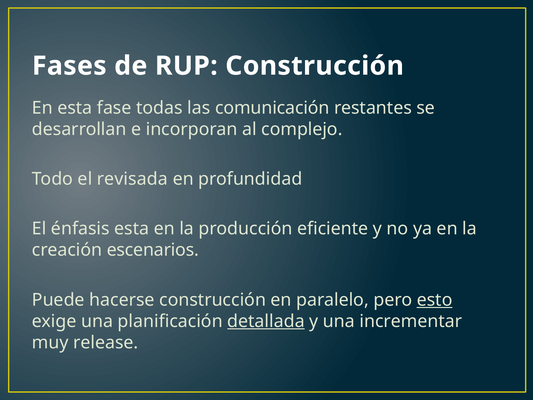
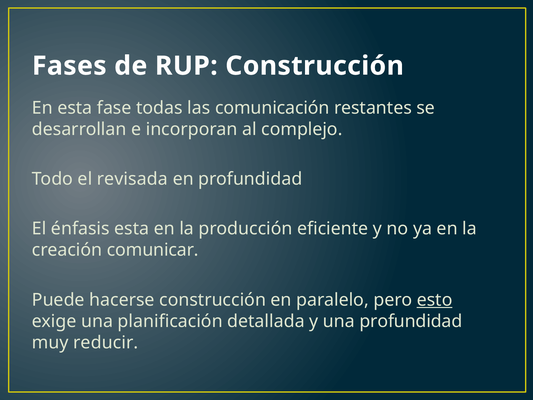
escenarios: escenarios -> comunicar (153, 250)
detallada underline: present -> none (266, 321)
una incrementar: incrementar -> profundidad (411, 321)
release: release -> reducir (106, 342)
